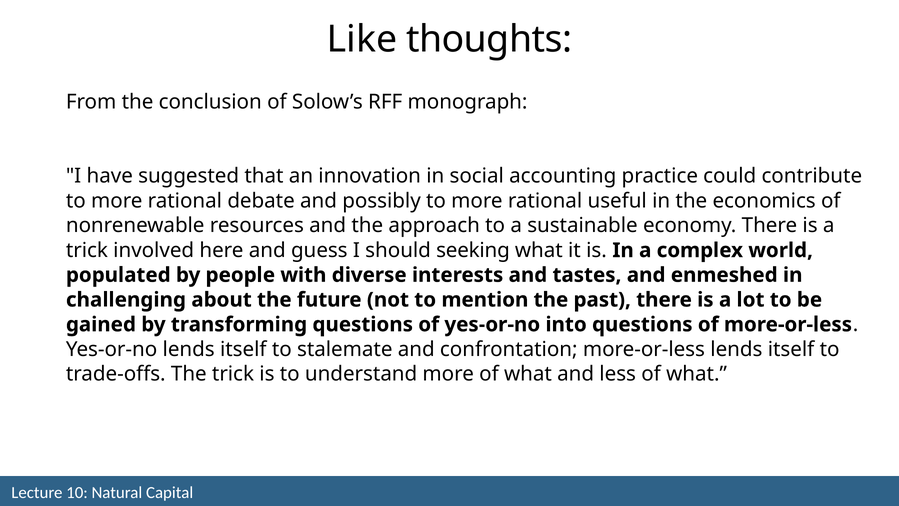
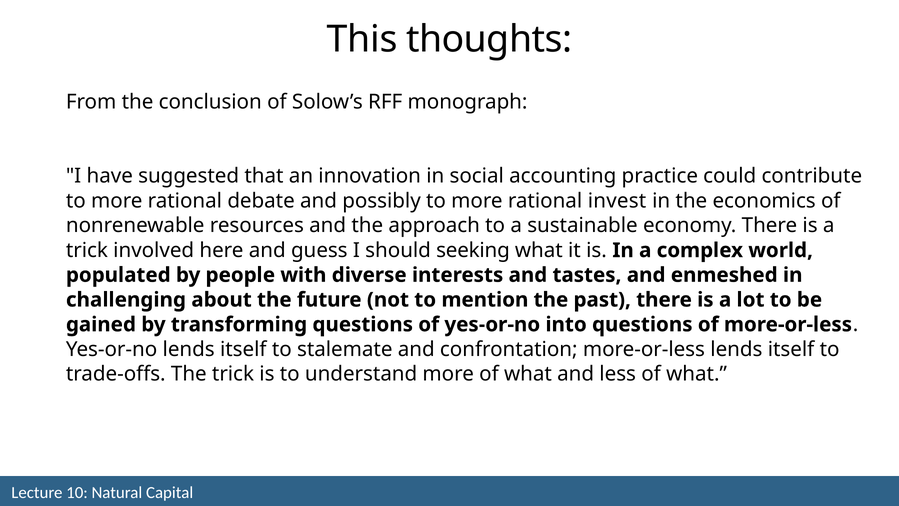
Like: Like -> This (362, 40)
useful: useful -> invest (617, 201)
